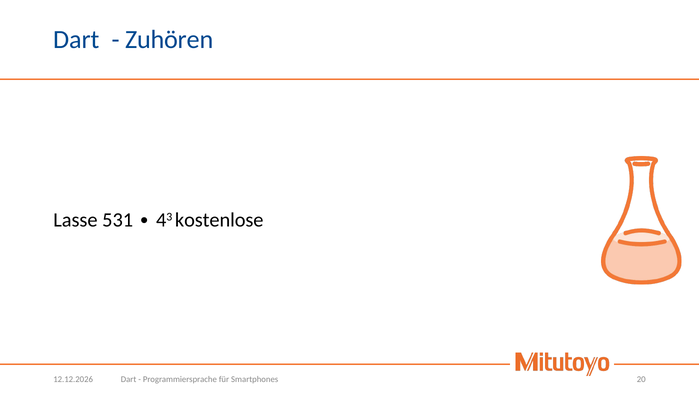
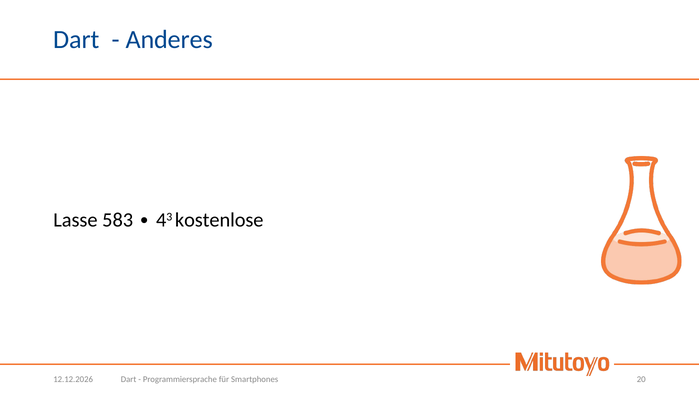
Zuhören: Zuhören -> Anderes (169, 40)
531: 531 -> 583 (118, 220)
